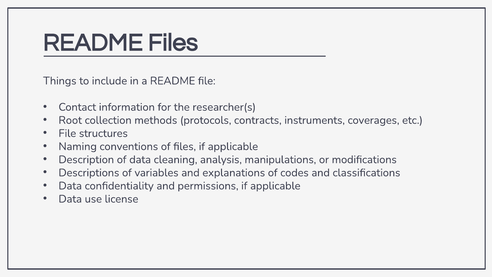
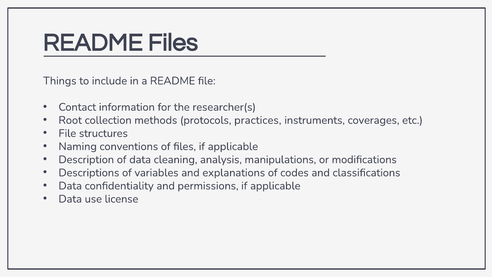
contracts: contracts -> practices (258, 120)
